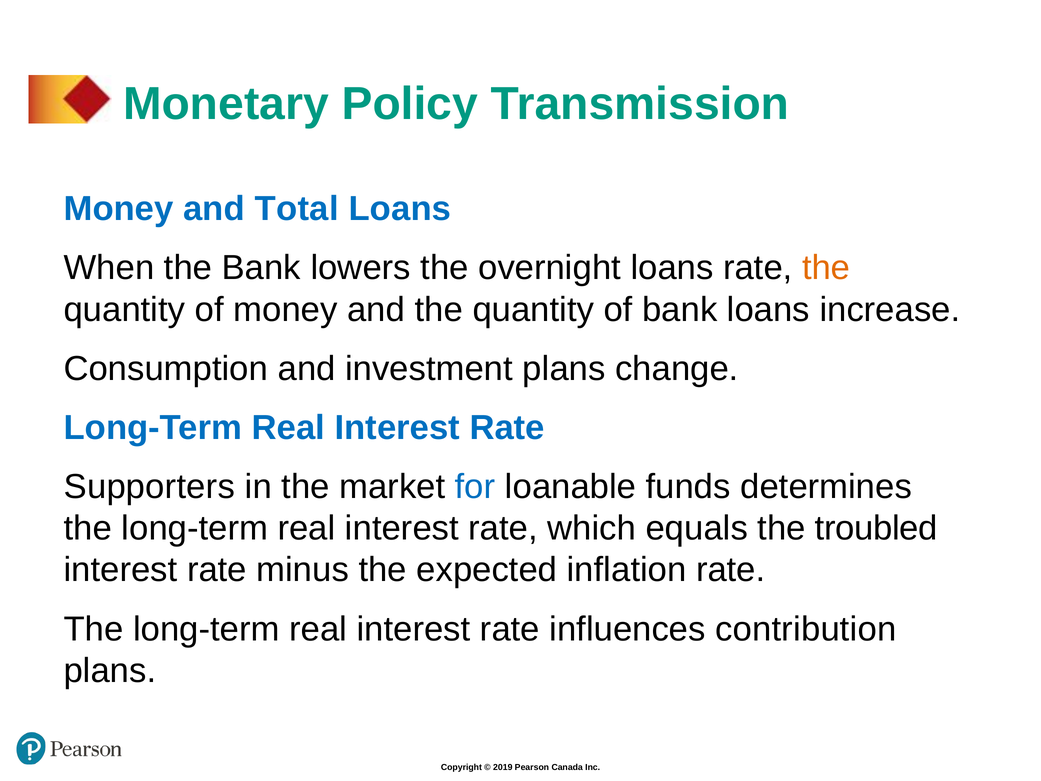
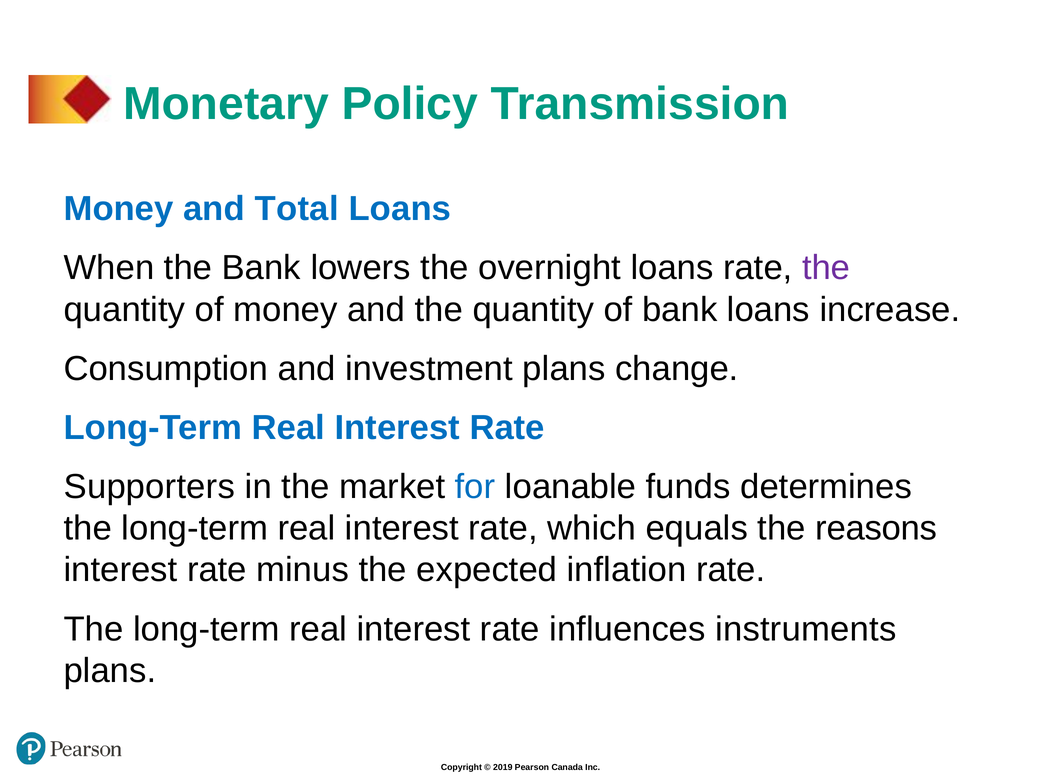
the colour: orange -> purple (826, 268)
troubled: troubled -> reasons (876, 528)
contribution: contribution -> instruments (806, 629)
